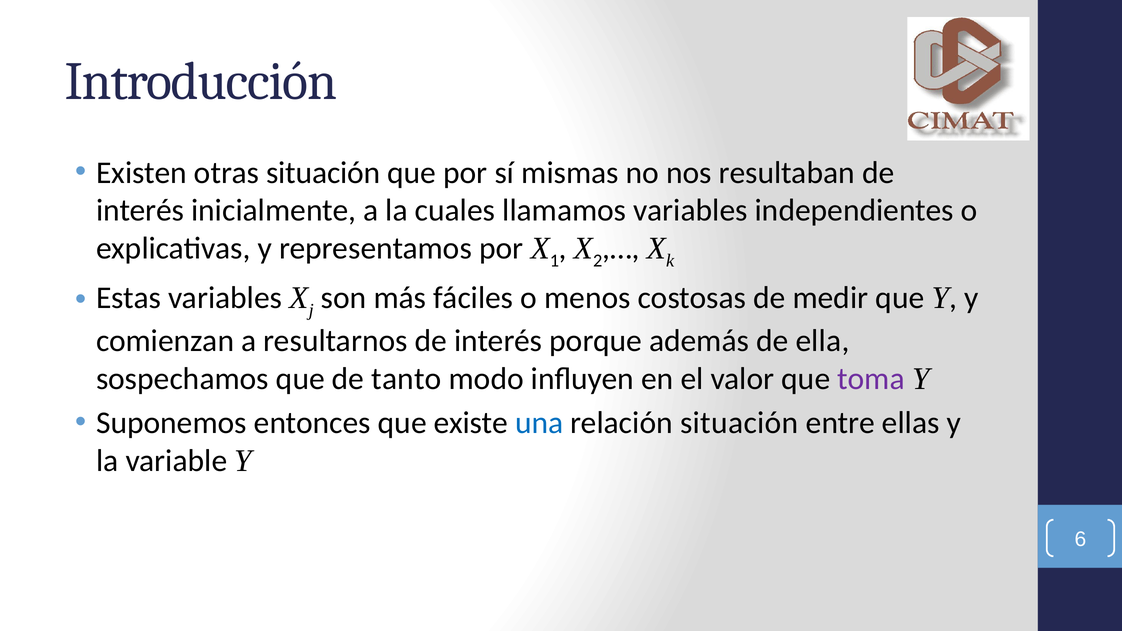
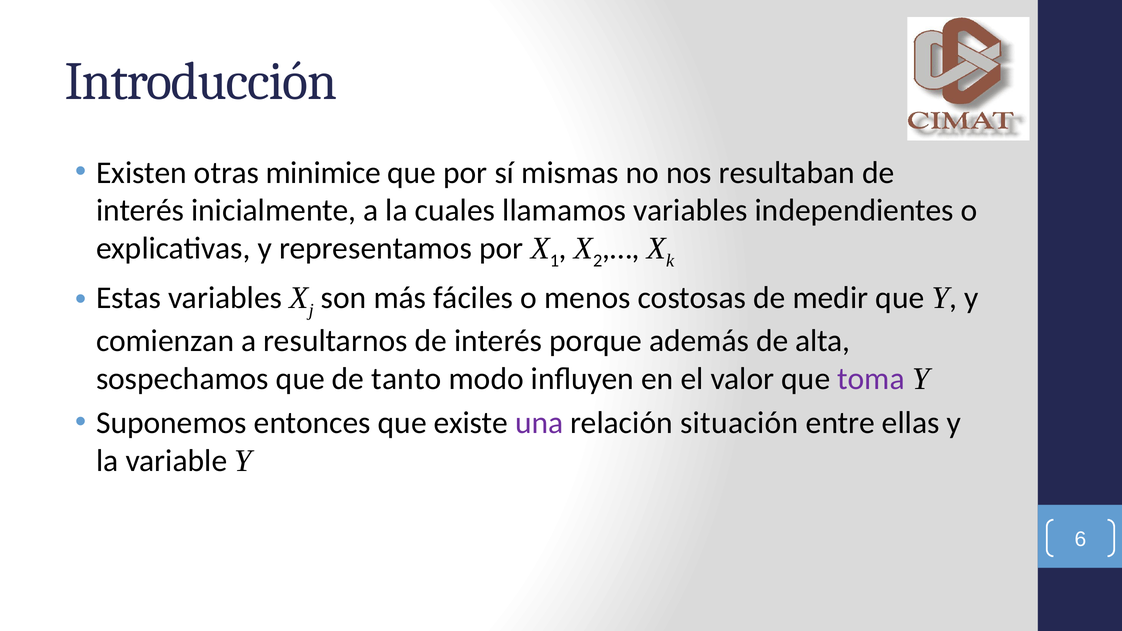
otras situación: situación -> minimice (323, 173)
ella: ella -> alta (823, 341)
una colour: blue -> purple (539, 423)
